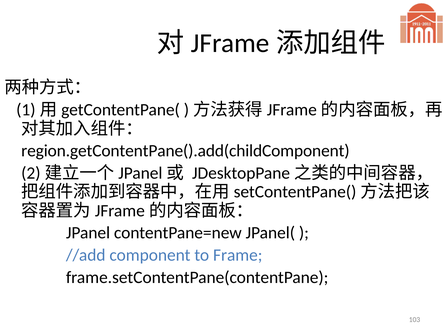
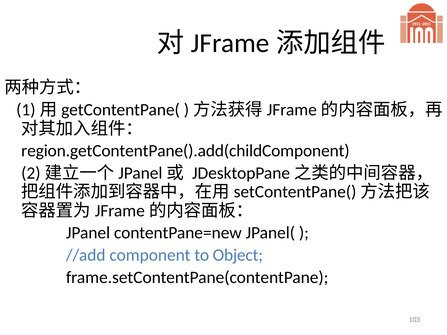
Frame: Frame -> Object (238, 255)
